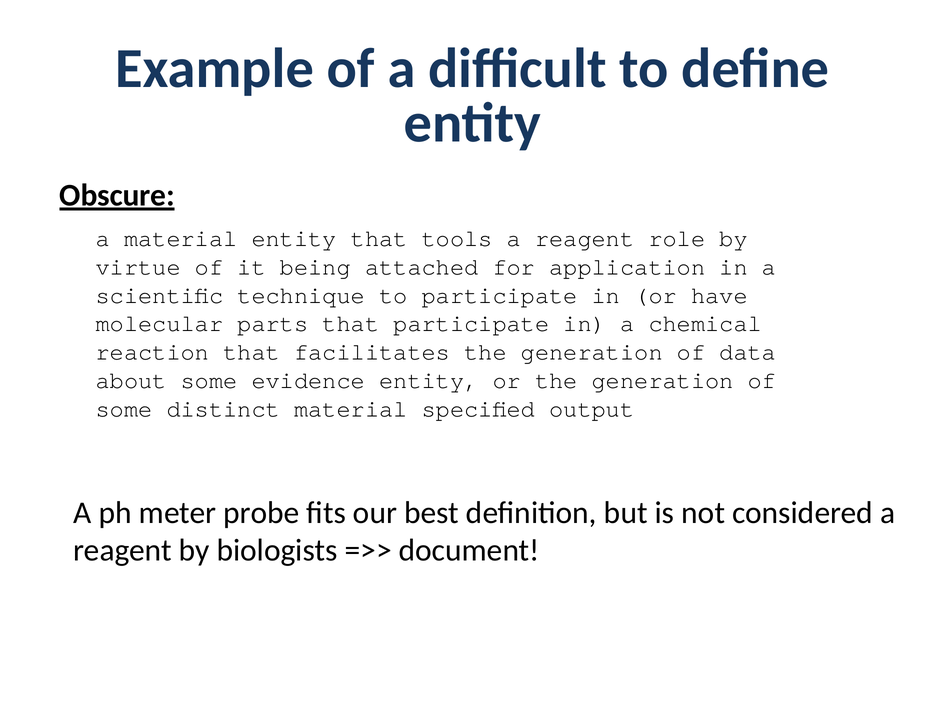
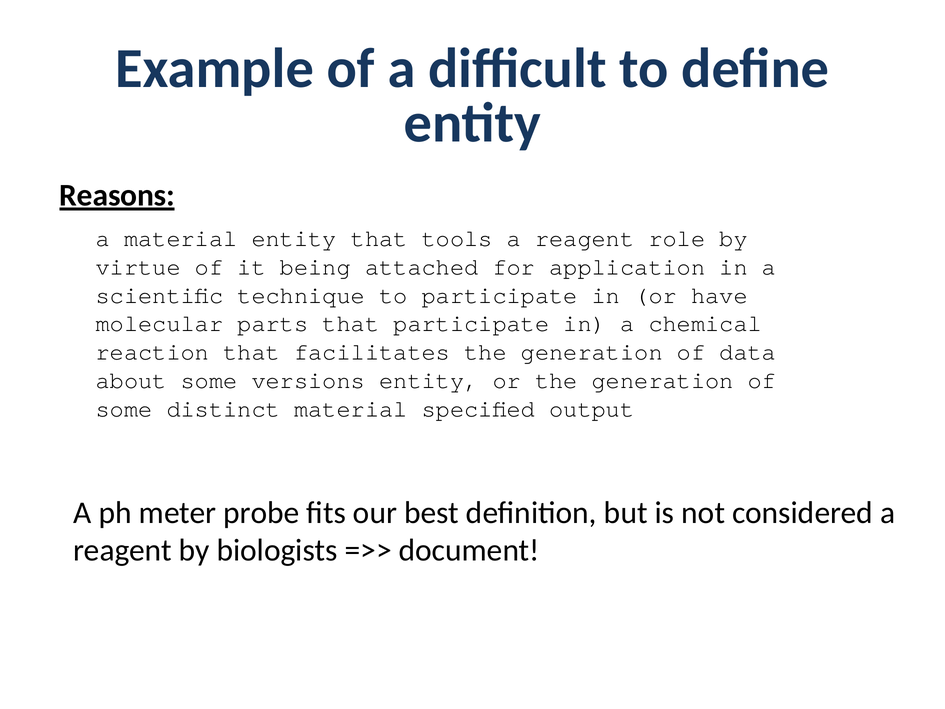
Obscure: Obscure -> Reasons (117, 195)
evidence: evidence -> versions (308, 380)
